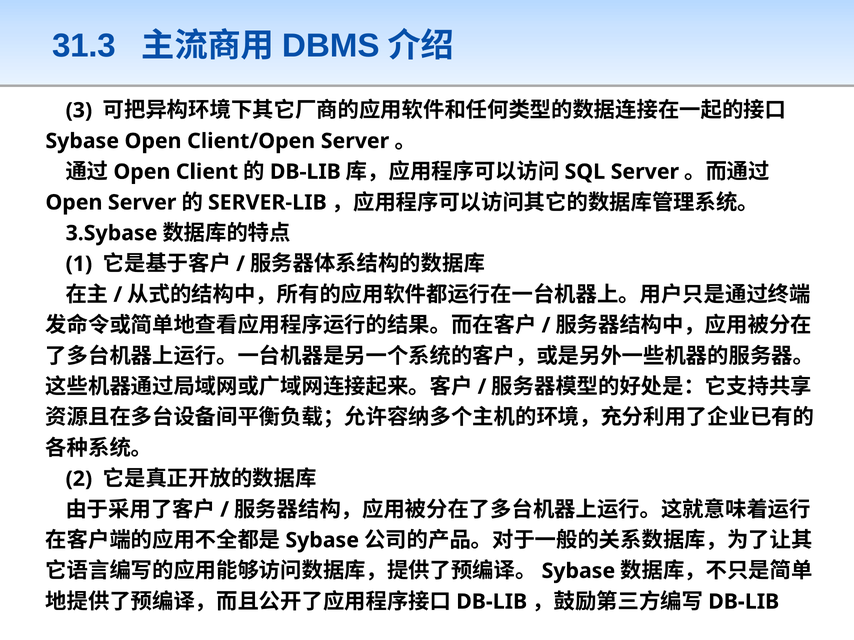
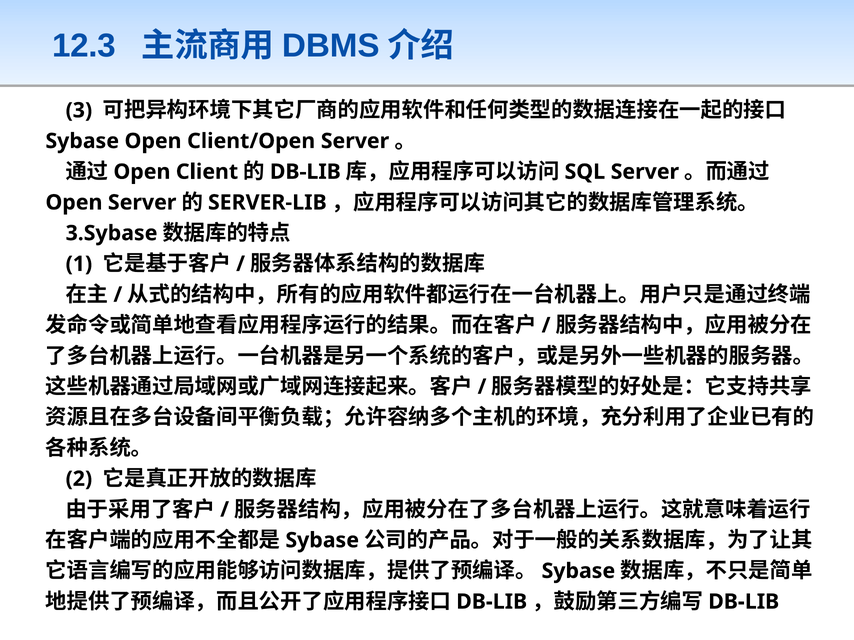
31.3: 31.3 -> 12.3 (84, 46)
